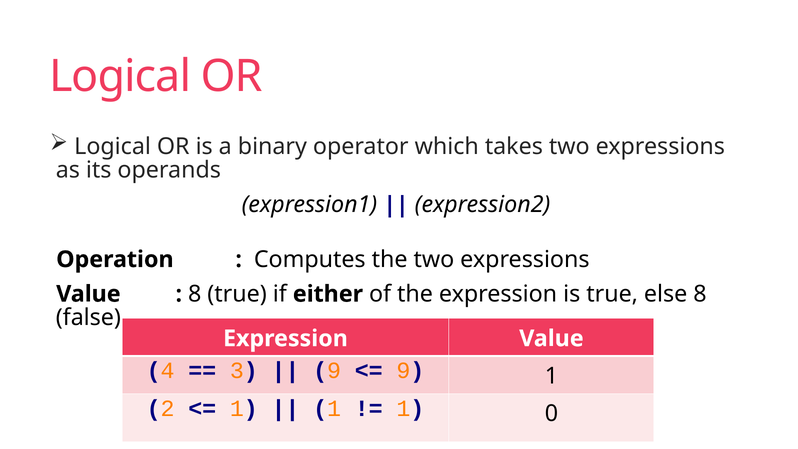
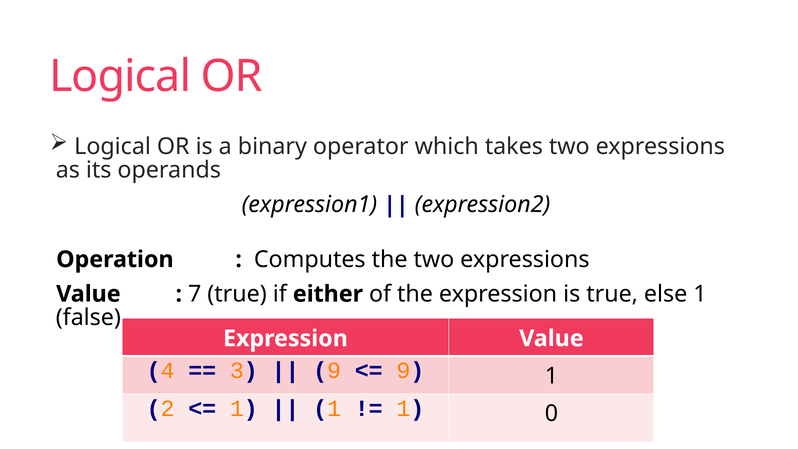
8: 8 -> 7 (195, 294)
else 8: 8 -> 1 (700, 294)
